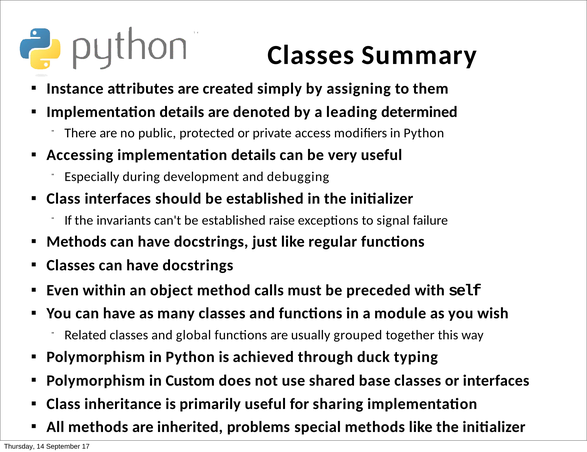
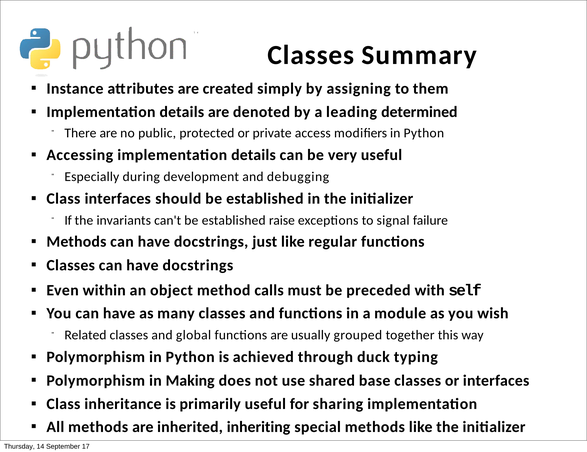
Custom: Custom -> Making (190, 380)
problems: problems -> inheriting (259, 427)
